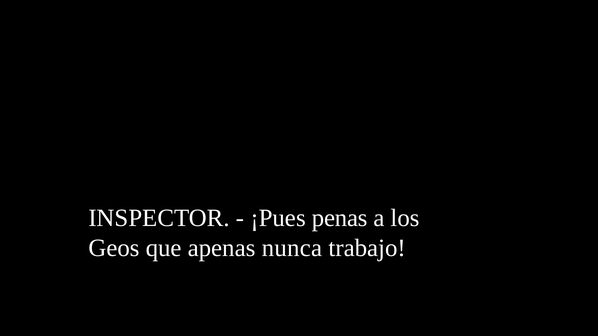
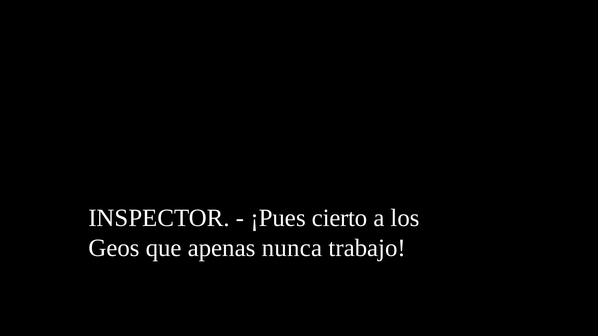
penas: penas -> cierto (340, 218)
